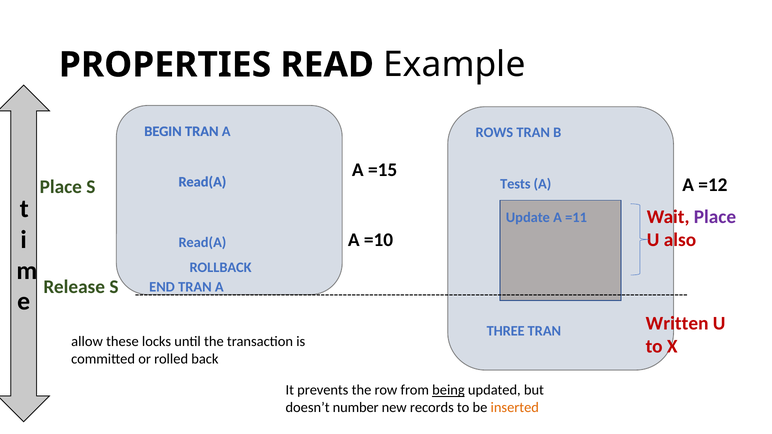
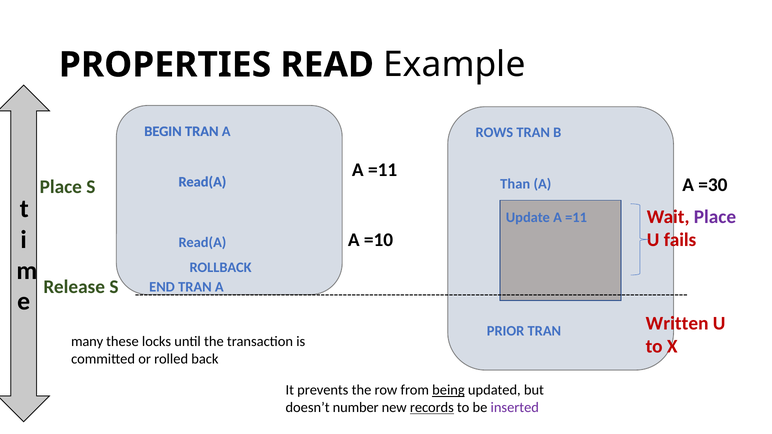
=15: =15 -> =11 (383, 170)
=12: =12 -> =30 (713, 185)
Tests: Tests -> Than (515, 184)
also: also -> fails (680, 240)
THREE: THREE -> PRIOR (506, 331)
allow: allow -> many (87, 342)
records underline: none -> present (432, 408)
inserted colour: orange -> purple (515, 408)
